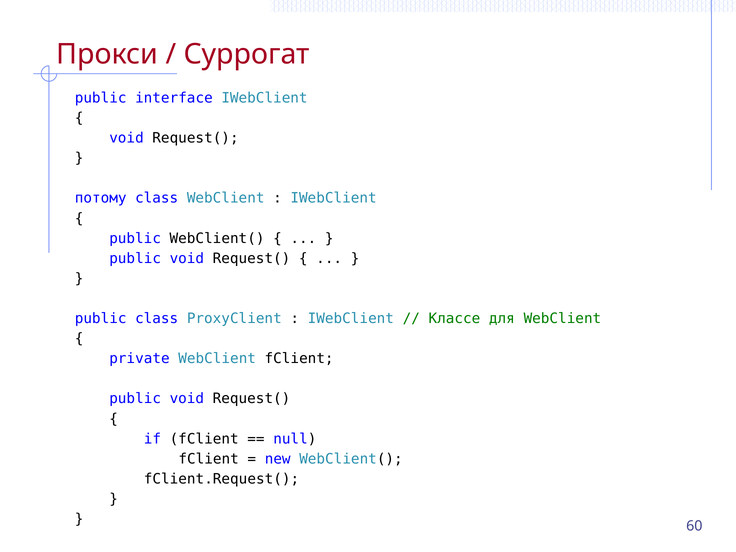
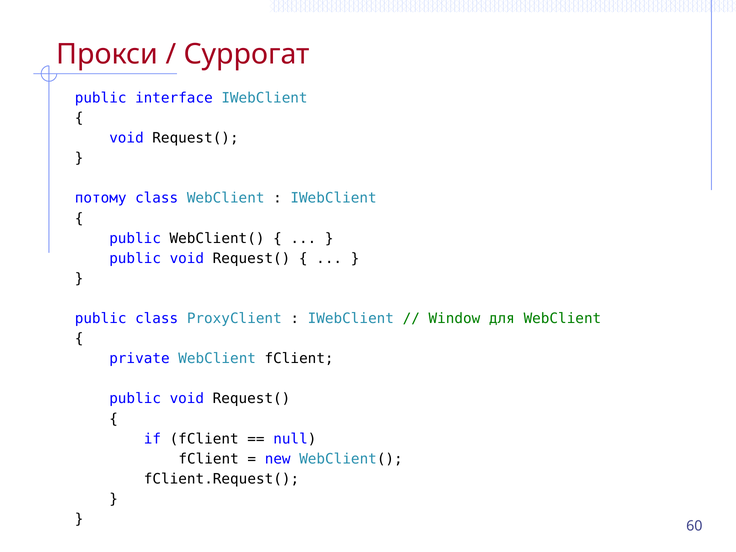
Классе: Классе -> Window (454, 319)
